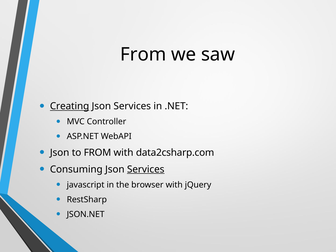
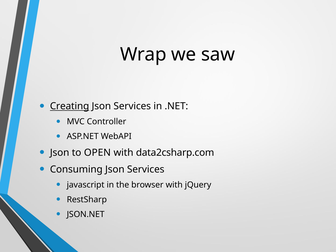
From: From -> Wrap (143, 54)
to FROM: FROM -> OPEN (97, 153)
Services underline: present -> none (146, 169)
